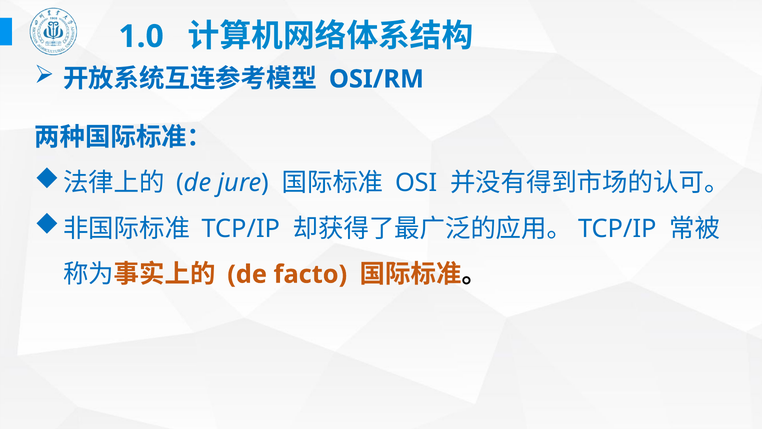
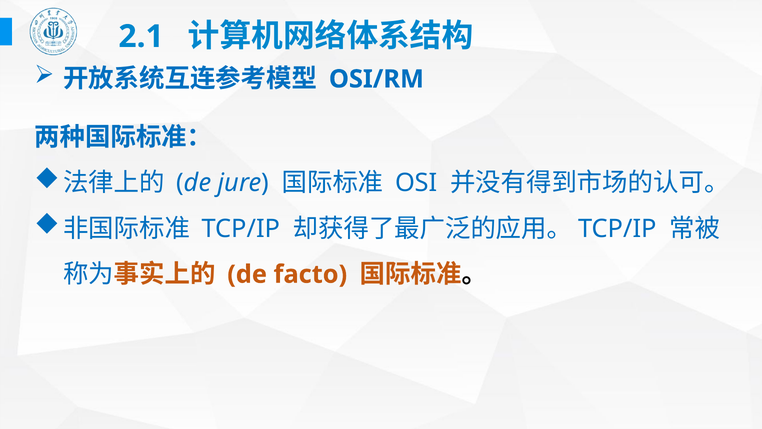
1.0: 1.0 -> 2.1 (141, 36)
